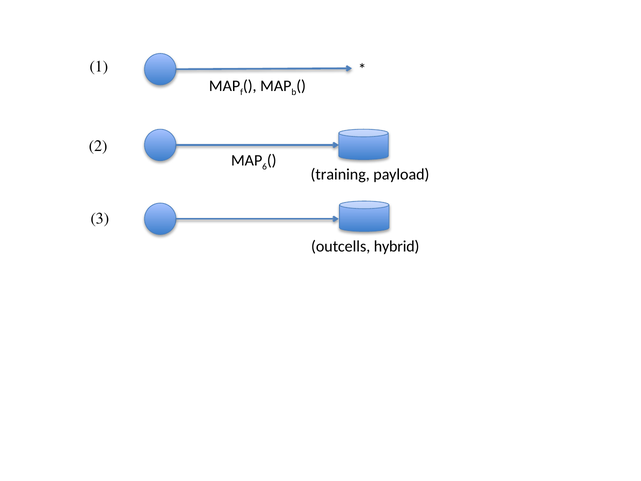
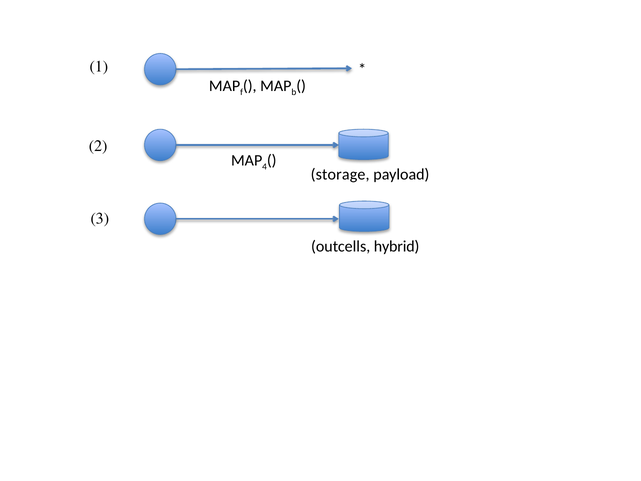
6: 6 -> 4 (265, 167)
training: training -> storage (340, 175)
